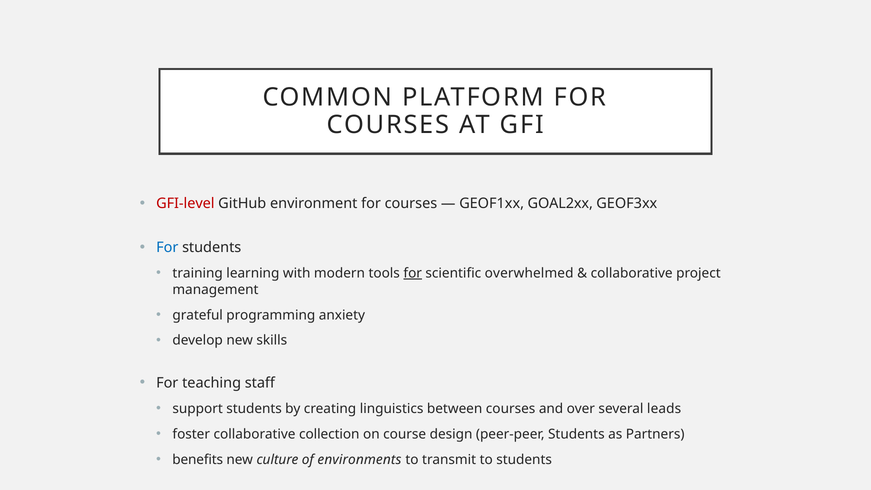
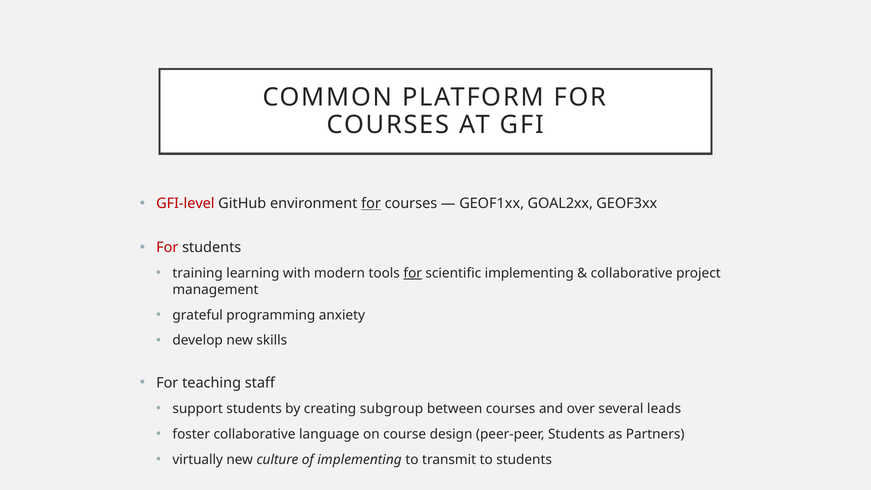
for underline: none -> present (371, 203)
For colour: blue -> red (167, 247)
scientific overwhelmed: overwhelmed -> implementing (529, 273)
linguistics: linguistics -> subgroup (392, 409)
collection: collection -> language (329, 434)
benefits: benefits -> virtually (198, 459)
of environments: environments -> implementing (360, 459)
